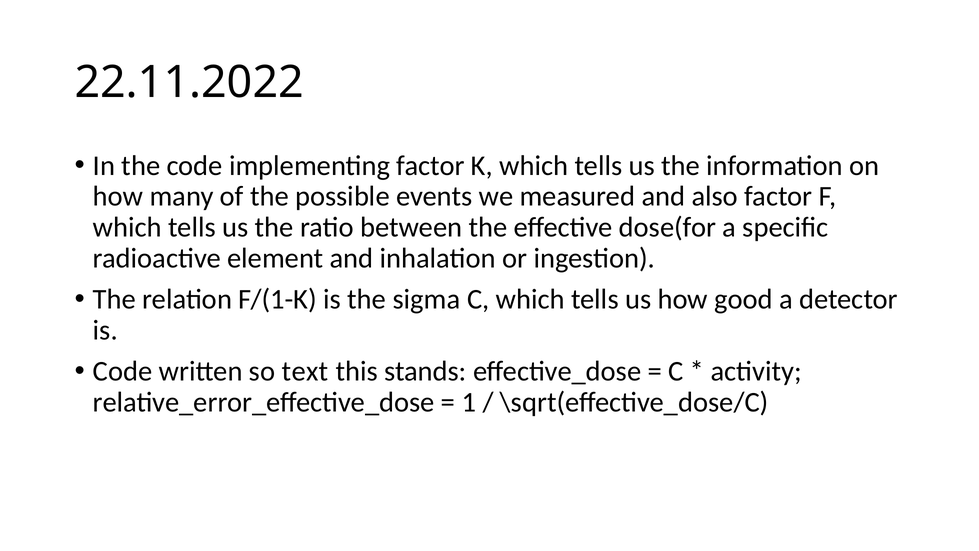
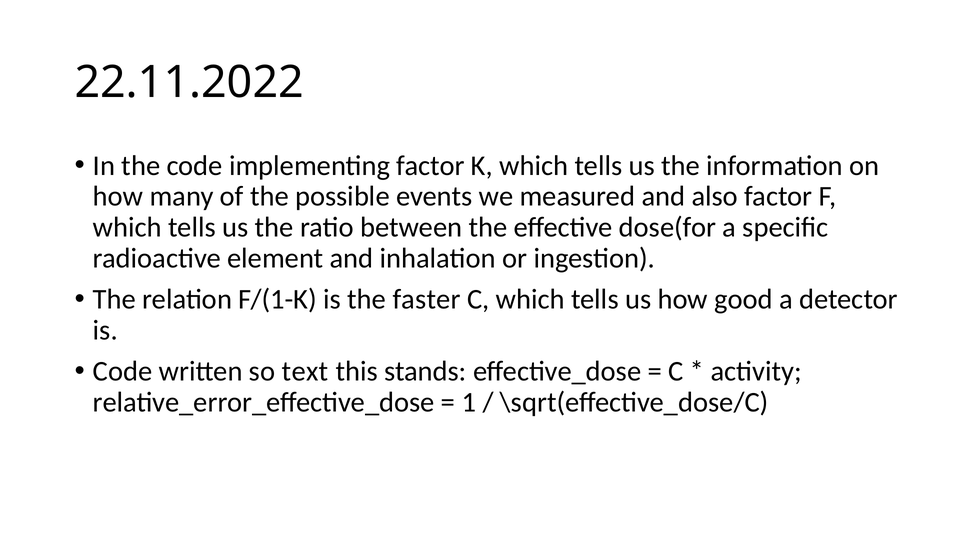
sigma: sigma -> faster (427, 299)
